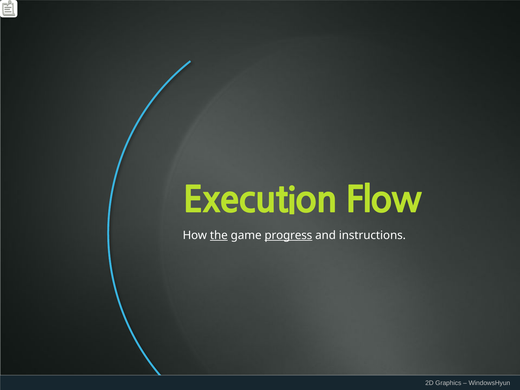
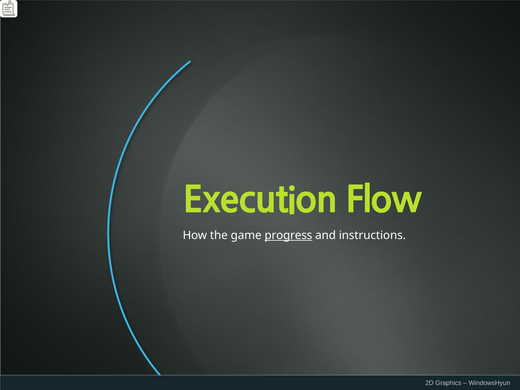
the underline: present -> none (219, 235)
